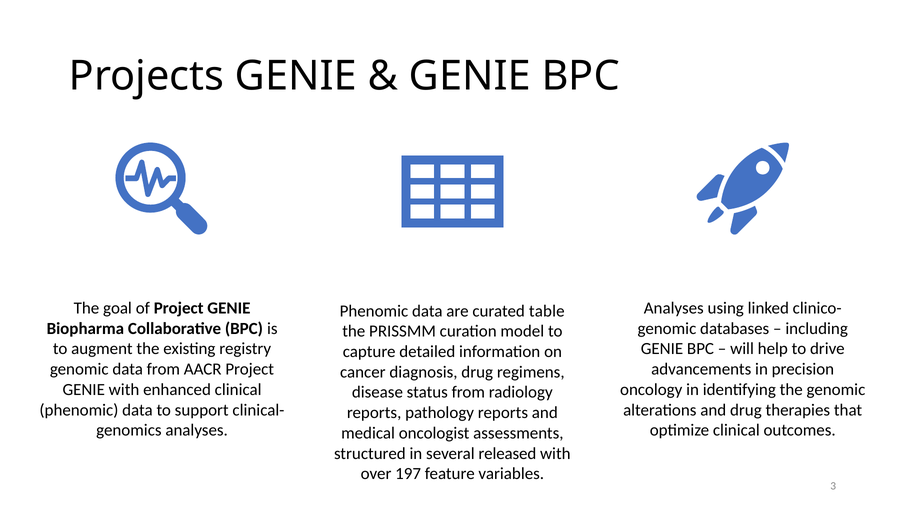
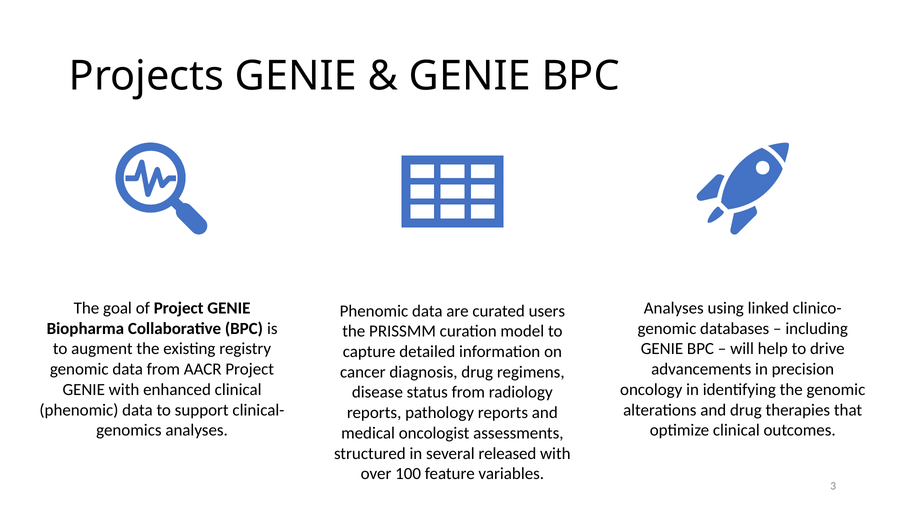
table: table -> users (547, 311)
197: 197 -> 100 (408, 474)
